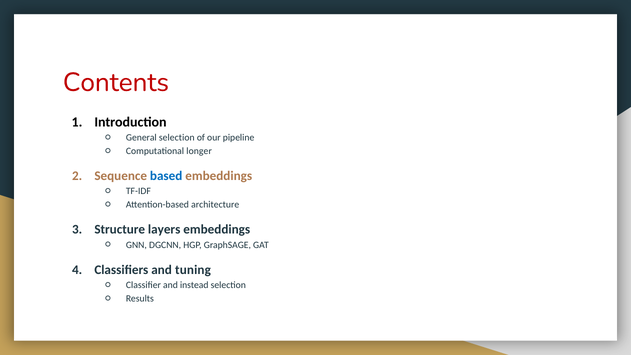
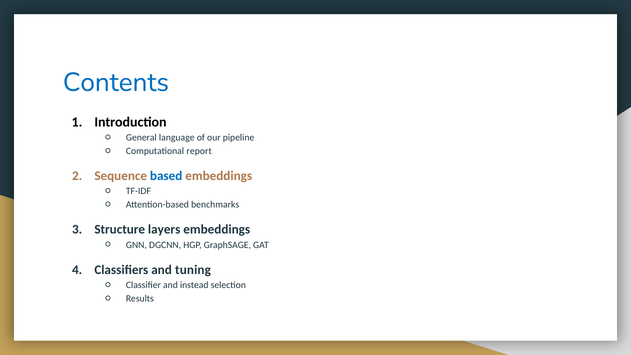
Contents colour: red -> blue (116, 82)
General selection: selection -> language (177, 138)
longer: longer -> report (199, 151)
architecture: architecture -> benchmarks (215, 205)
